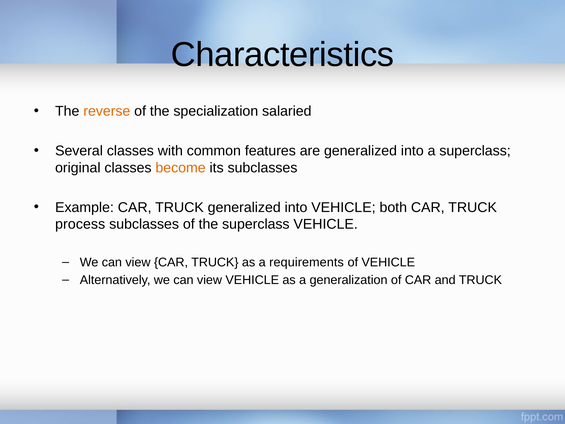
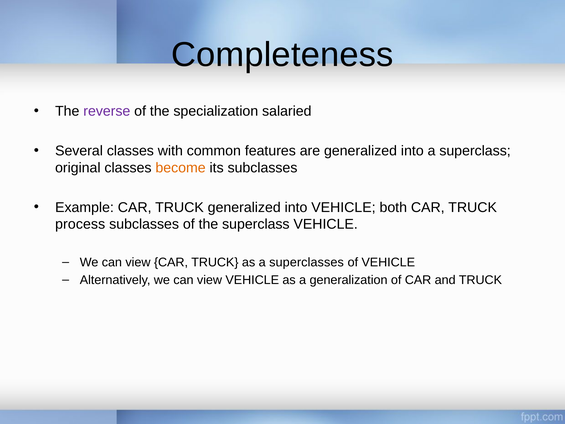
Characteristics: Characteristics -> Completeness (282, 55)
reverse colour: orange -> purple (107, 111)
requirements: requirements -> superclasses (307, 262)
